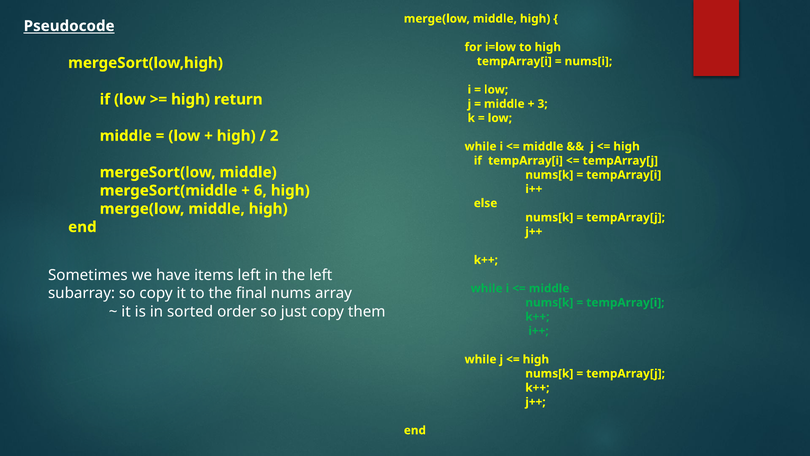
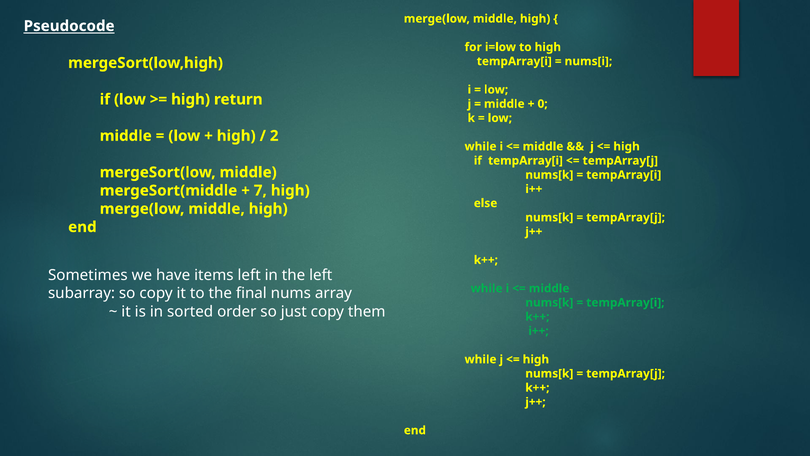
3: 3 -> 0 (543, 104)
6: 6 -> 7 (260, 190)
